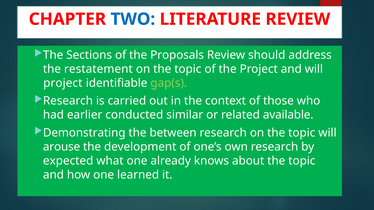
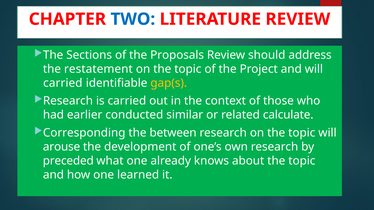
project: project -> carried (63, 83)
gap(s colour: light green -> yellow (169, 83)
available: available -> calculate (288, 115)
Demonstrating: Demonstrating -> Corresponding (84, 133)
expected: expected -> preceded (68, 161)
